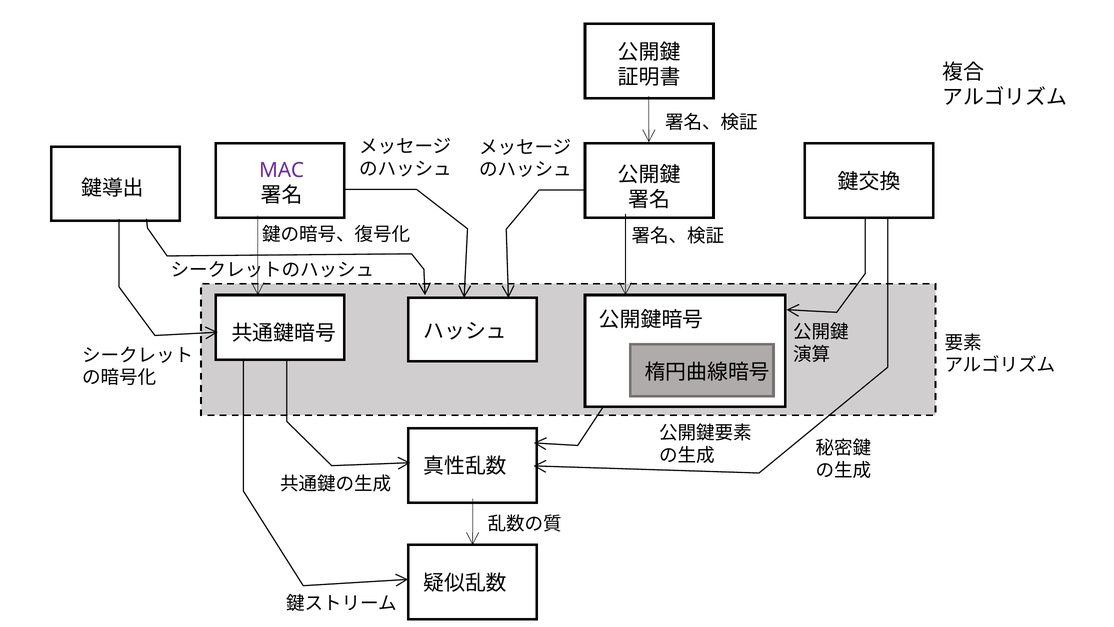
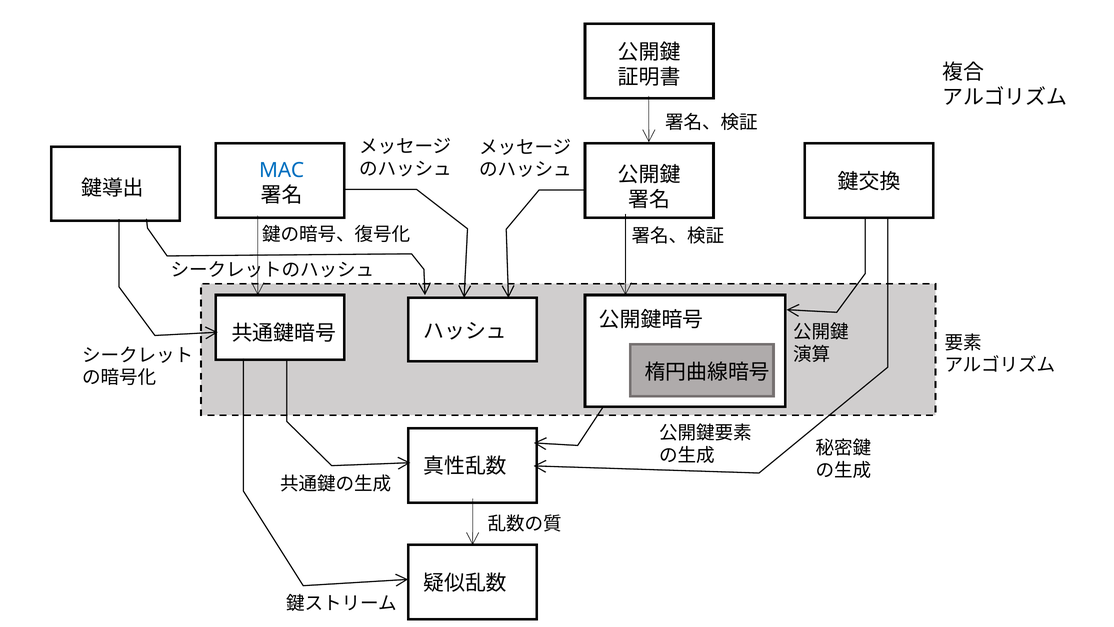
MAC colour: purple -> blue (282, 170)
